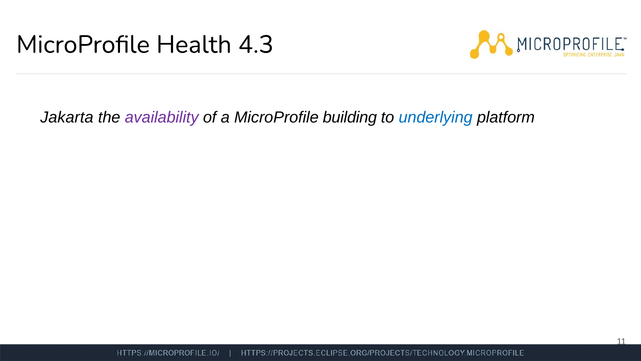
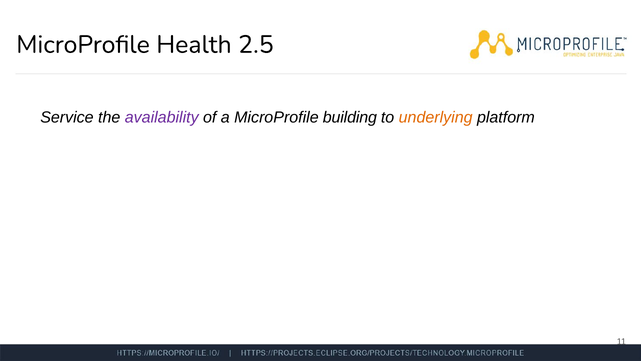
4.3: 4.3 -> 2.5 (256, 44)
Jakarta: Jakarta -> Service (67, 117)
underlying colour: blue -> orange (436, 117)
